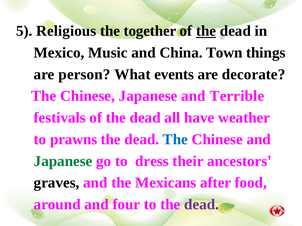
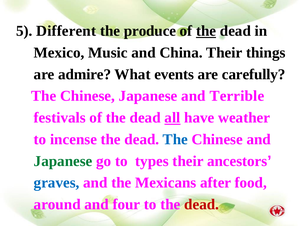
Religious: Religious -> Different (66, 31)
together: together -> produce (150, 31)
China Town: Town -> Their (224, 53)
person: person -> admire (85, 74)
decorate: decorate -> carefully (254, 74)
all underline: none -> present (172, 118)
prawns: prawns -> incense (74, 140)
dress: dress -> types (152, 161)
graves colour: black -> blue (57, 183)
dead colour: purple -> red (202, 205)
